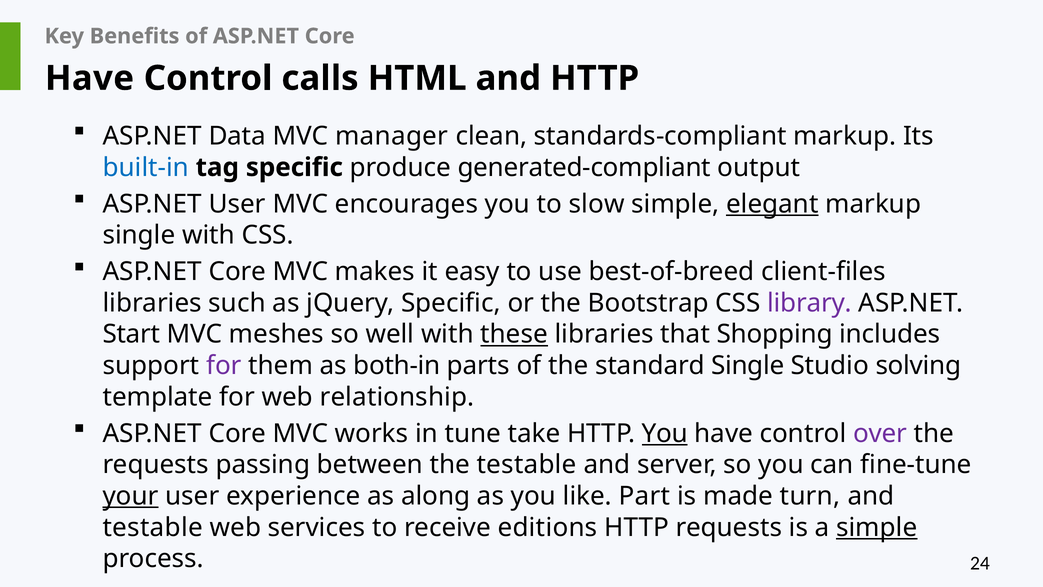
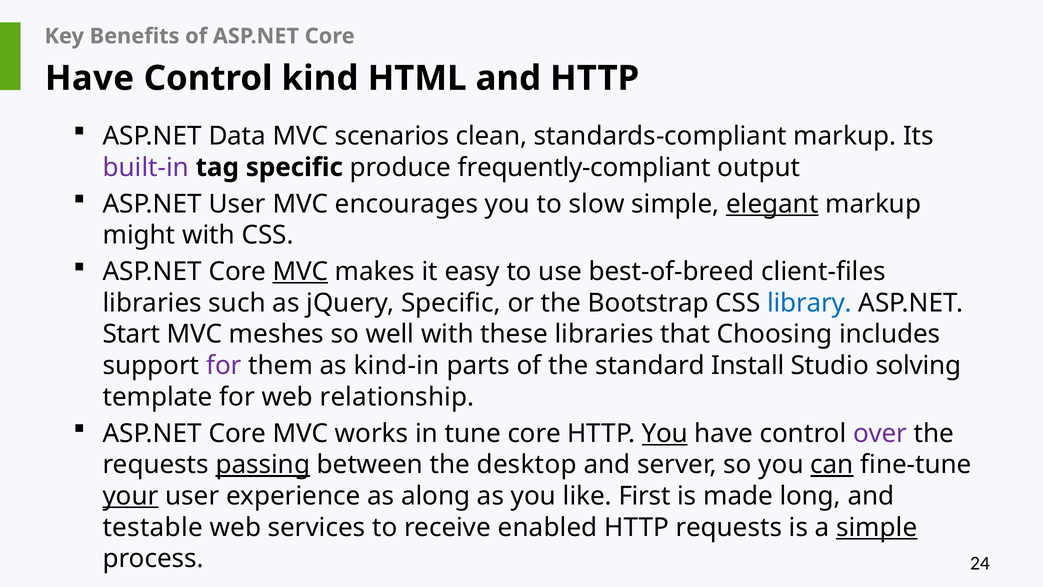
calls: calls -> kind (320, 78)
manager: manager -> scenarios (392, 136)
built-in colour: blue -> purple (146, 167)
generated-compliant: generated-compliant -> frequently-compliant (584, 167)
single: single -> might (139, 235)
MVC underline: none -> present (300, 272)
library colour: purple -> blue (810, 303)
these underline: present -> none (514, 334)
Shopping: Shopping -> Choosing (775, 334)
both-in: both-in -> kind-in (397, 365)
standard Single: Single -> Install (748, 365)
tune take: take -> core (534, 433)
passing underline: none -> present (263, 465)
the testable: testable -> desktop (527, 465)
can underline: none -> present (832, 465)
Part: Part -> First (645, 496)
turn: turn -> long (810, 496)
editions: editions -> enabled (548, 527)
